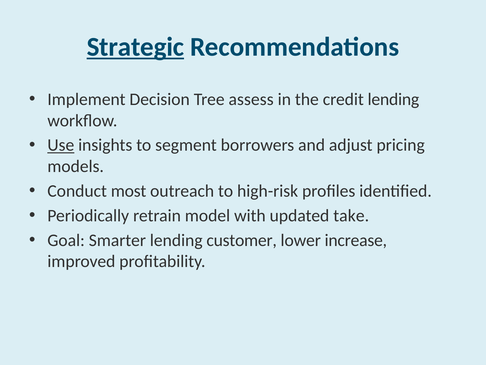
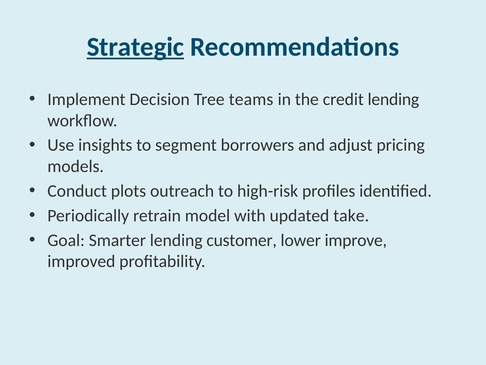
assess: assess -> teams (251, 99)
Use underline: present -> none (61, 145)
most: most -> plots (129, 191)
increase: increase -> improve (356, 240)
